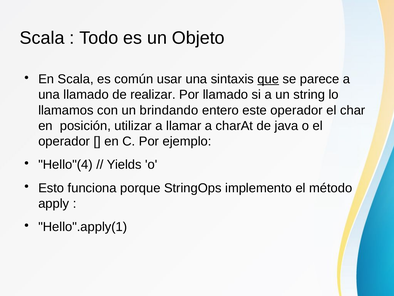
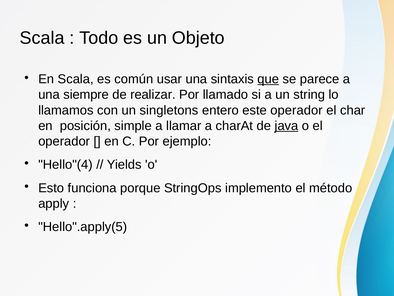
una llamado: llamado -> siempre (86, 95)
brindando: brindando -> singletons (169, 110)
utilizar: utilizar -> simple (133, 126)
java underline: none -> present (286, 126)
Hello".apply(1: Hello".apply(1 -> Hello".apply(5 (83, 226)
